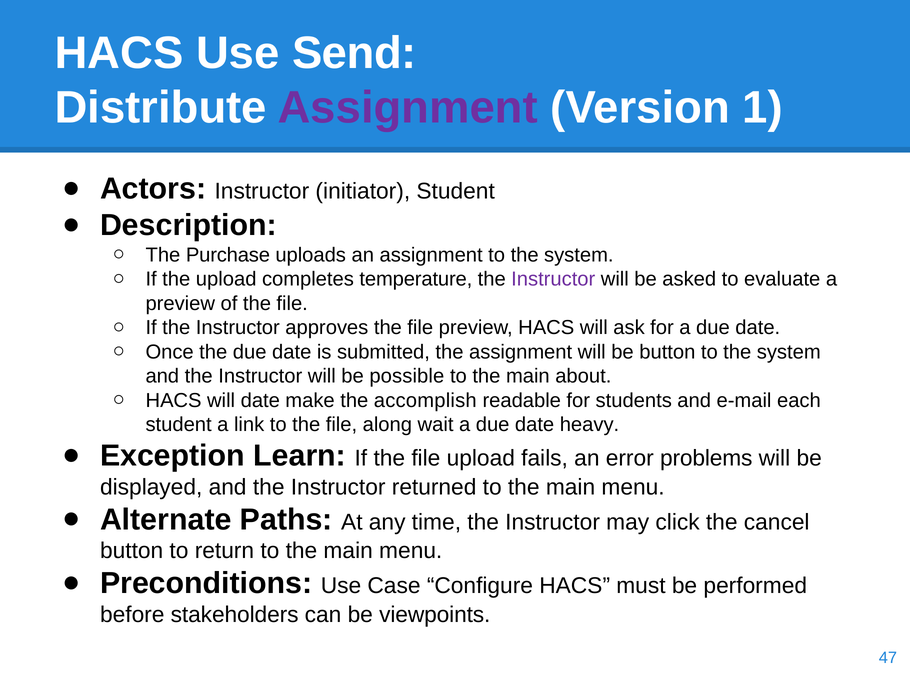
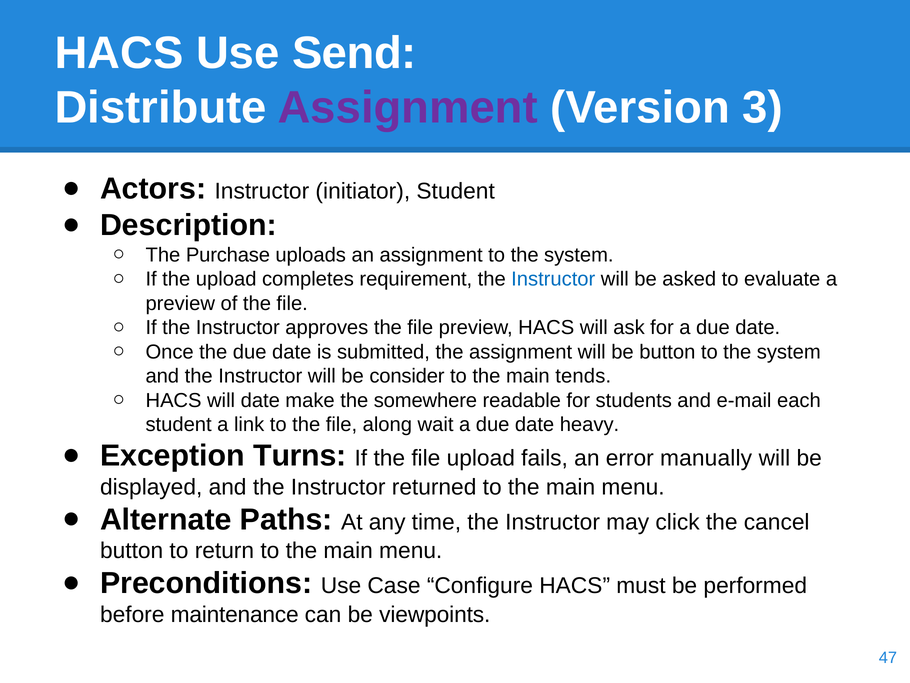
1: 1 -> 3 (763, 108)
temperature: temperature -> requirement (416, 279)
Instructor colour: purple -> blue (553, 279)
possible: possible -> consider (407, 376)
about: about -> tends (583, 376)
accomplish: accomplish -> somewhere (425, 400)
Learn: Learn -> Turns (300, 456)
problems: problems -> manually (706, 458)
stakeholders: stakeholders -> maintenance (235, 614)
